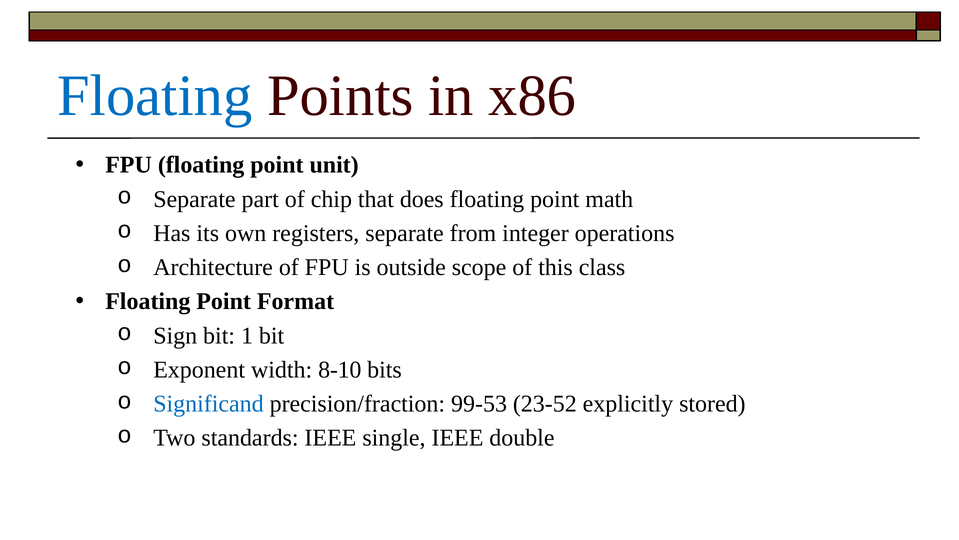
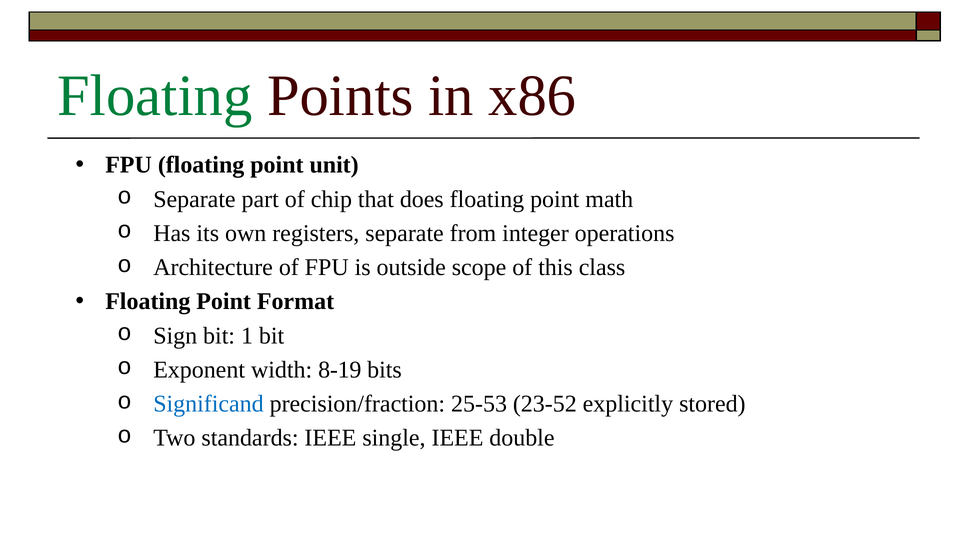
Floating colour: blue -> green (155, 96)
8-10: 8-10 -> 8-19 (340, 369)
99-53: 99-53 -> 25-53 (479, 403)
